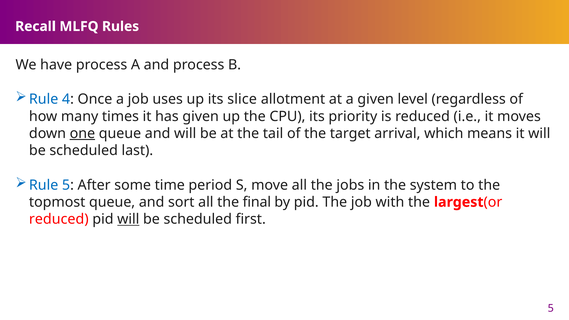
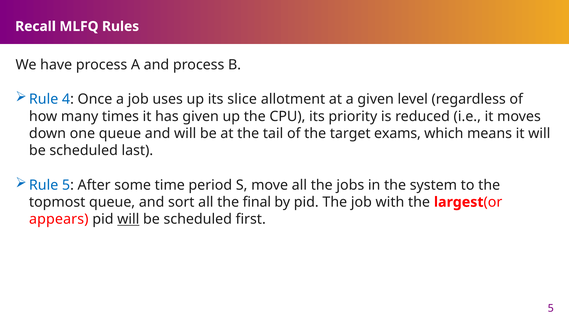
one underline: present -> none (82, 133)
arrival: arrival -> exams (397, 133)
reduced: reduced -> appears (59, 219)
